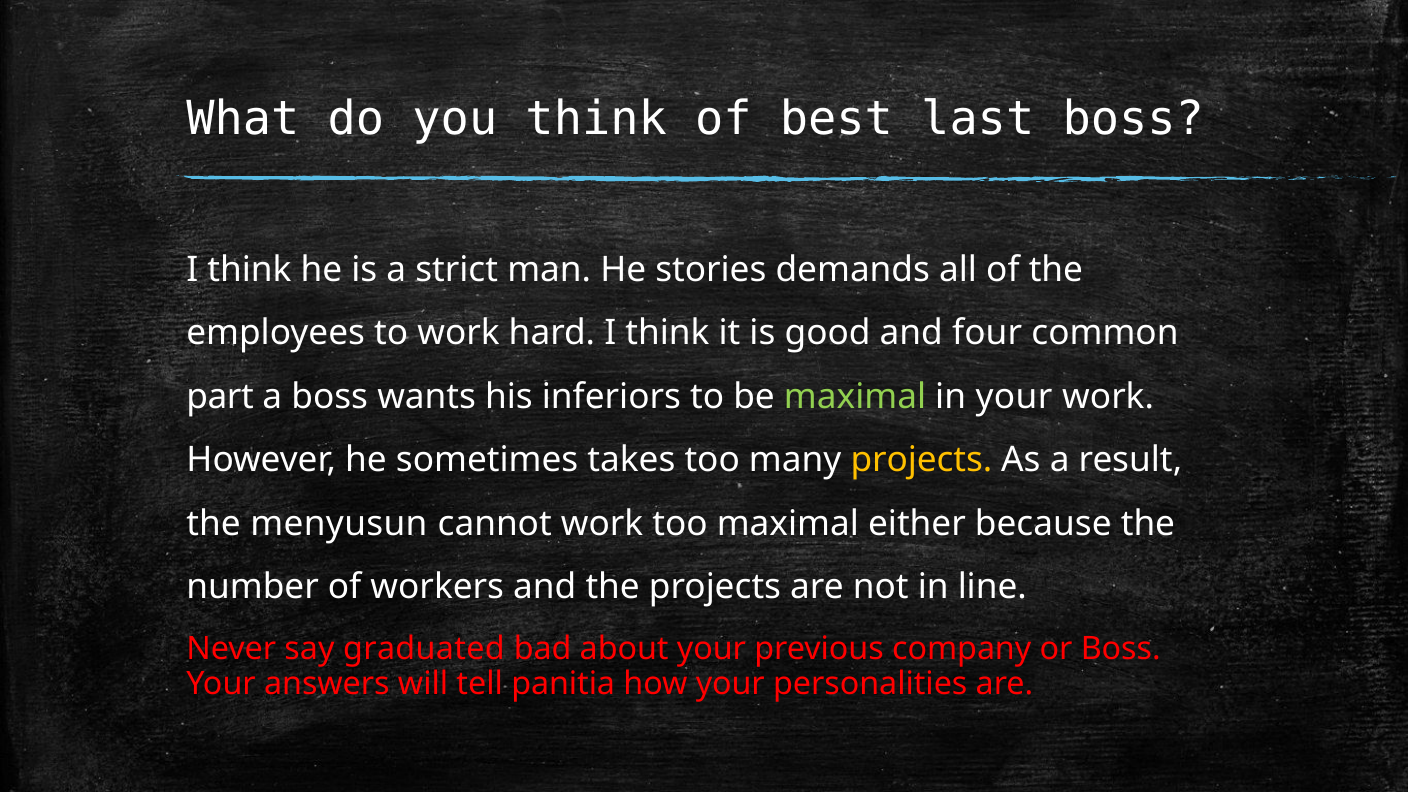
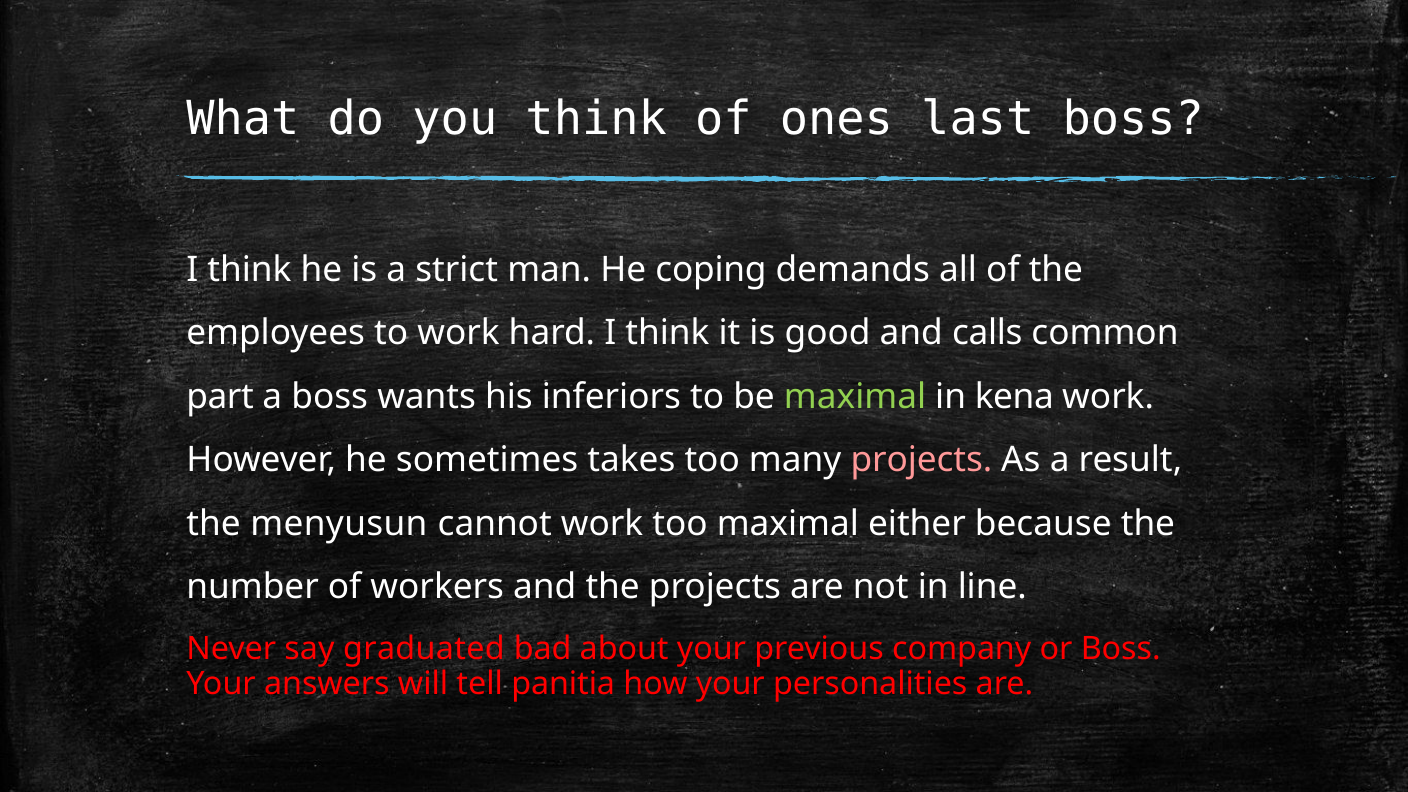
best: best -> ones (836, 119)
stories: stories -> coping (711, 270)
four: four -> calls (987, 333)
in your: your -> kena (1014, 397)
projects colour: yellow -> pink (921, 460)
